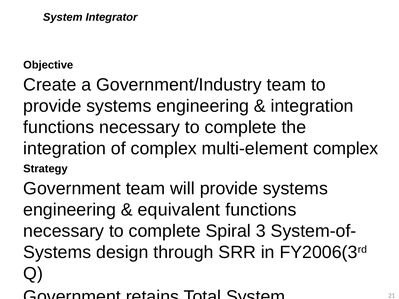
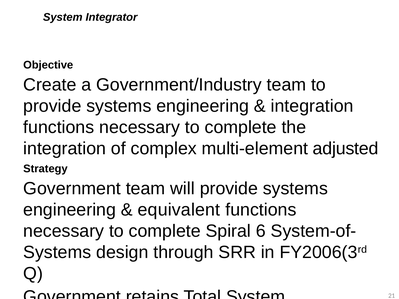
multi-element complex: complex -> adjusted (346, 149)
3: 3 -> 6 (261, 231)
